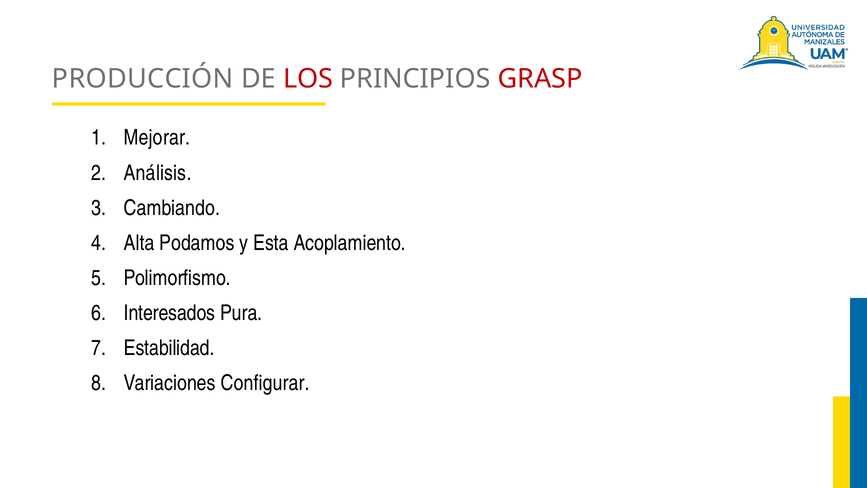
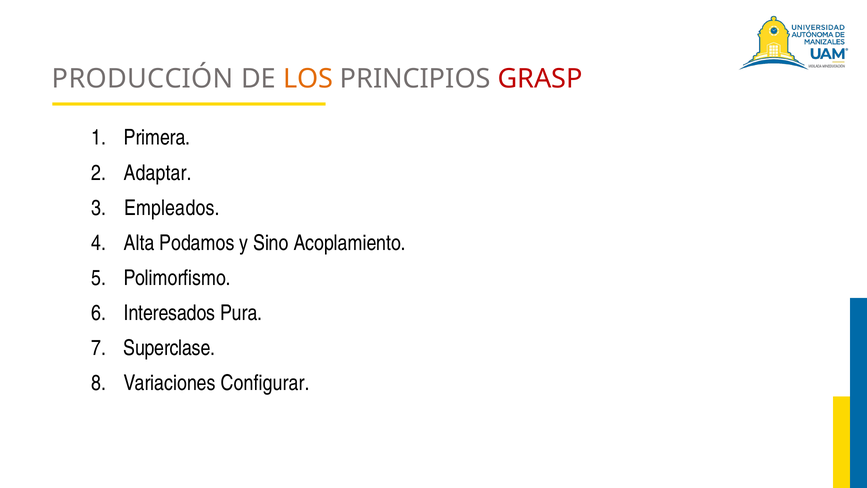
LOS colour: red -> orange (308, 79)
Mejorar: Mejorar -> Primera (157, 138)
Análisis: Análisis -> Adaptar (158, 173)
Cambiando: Cambiando -> Empleados (172, 208)
Esta: Esta -> Sino (271, 243)
Estabilidad: Estabilidad -> Superclase (169, 348)
